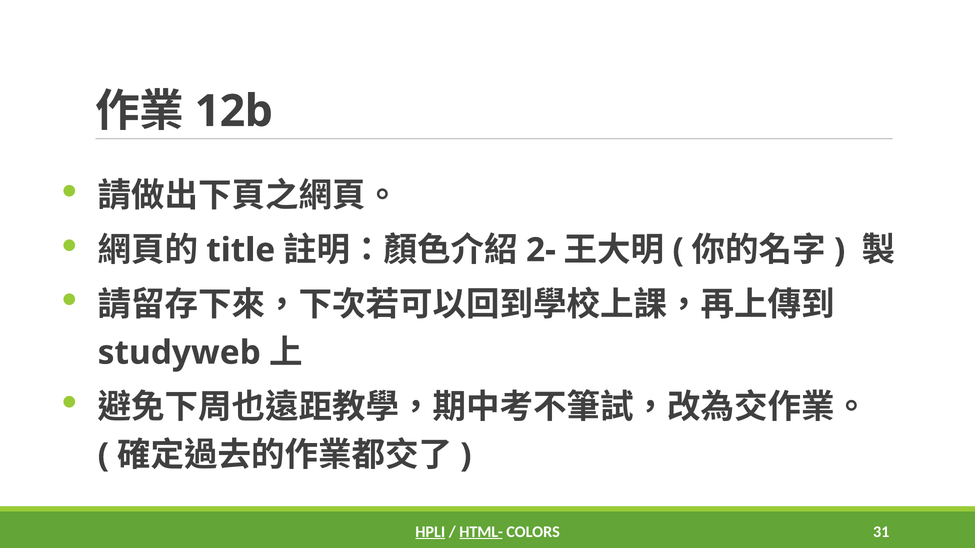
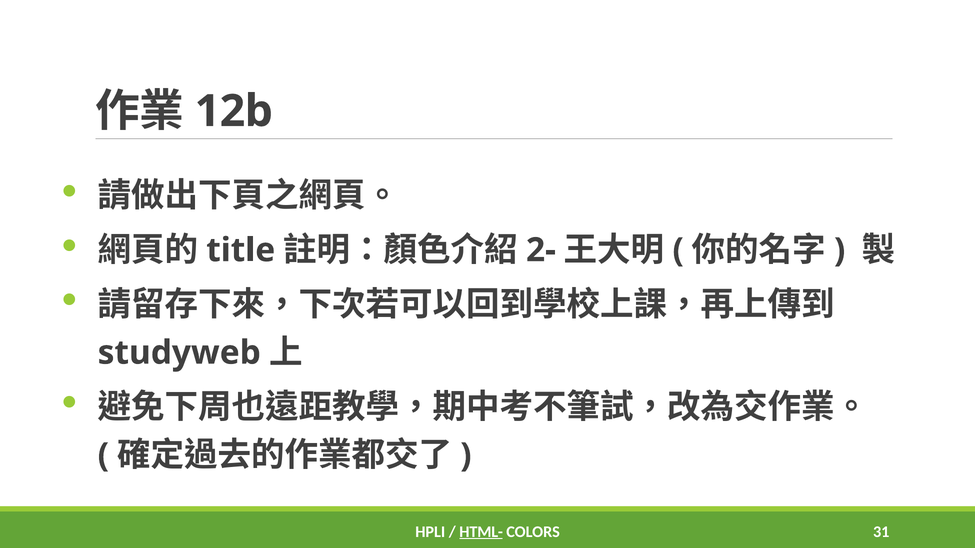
HPLI underline: present -> none (430, 532)
